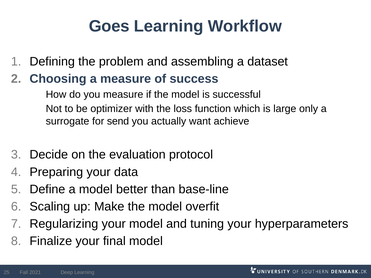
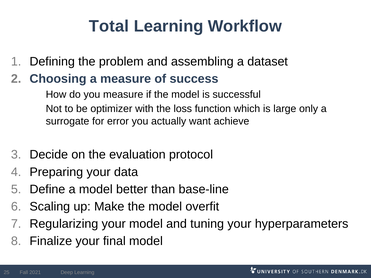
Goes: Goes -> Total (109, 26)
send: send -> error (118, 121)
